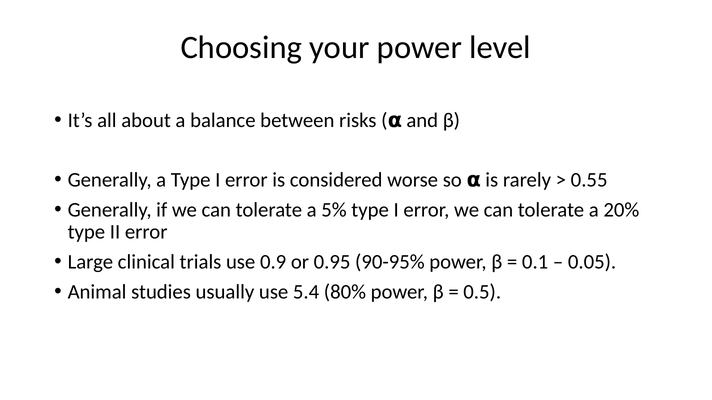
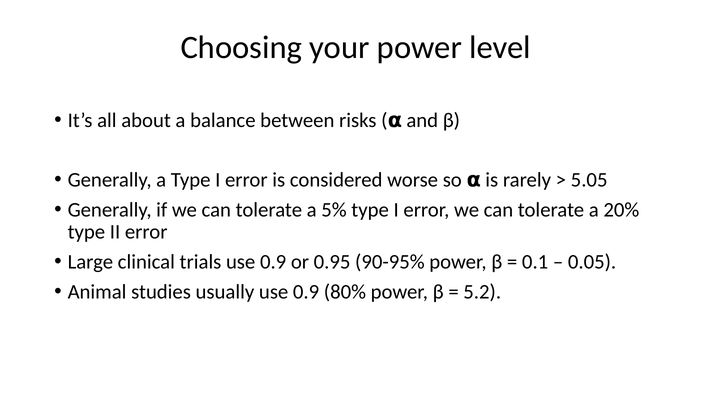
0.55: 0.55 -> 5.05 (589, 180)
usually use 5.4: 5.4 -> 0.9 (306, 292)
0.5: 0.5 -> 5.2 (482, 292)
